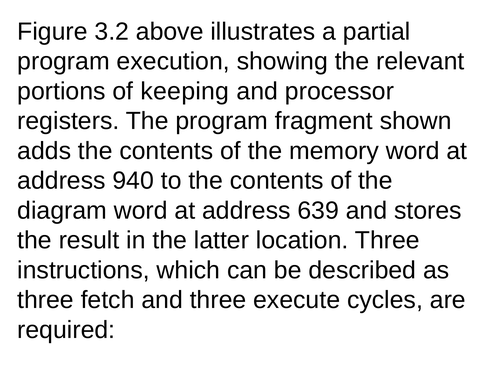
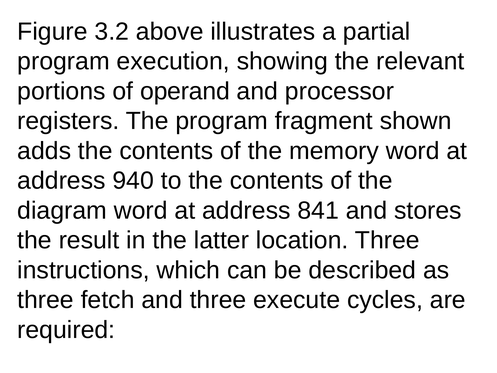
keeping: keeping -> operand (185, 91)
639: 639 -> 841 (318, 210)
